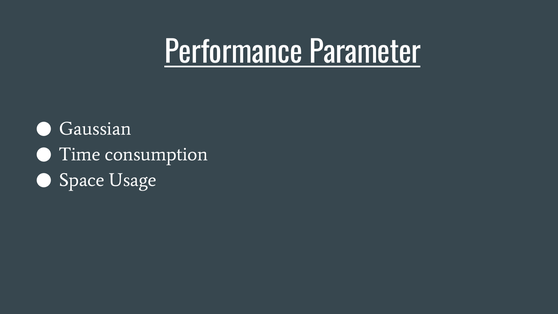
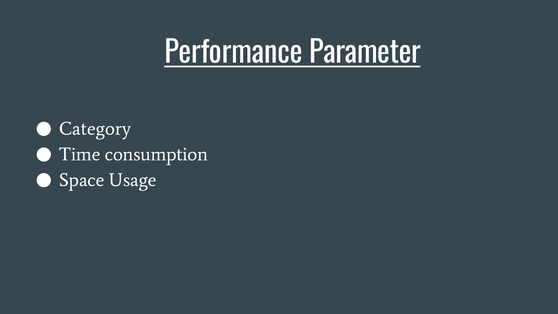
Gaussian: Gaussian -> Category (95, 129)
